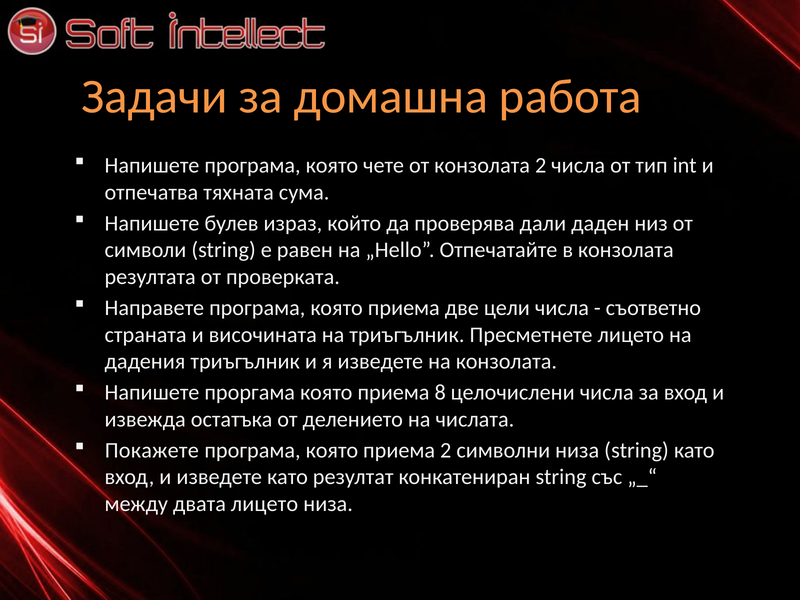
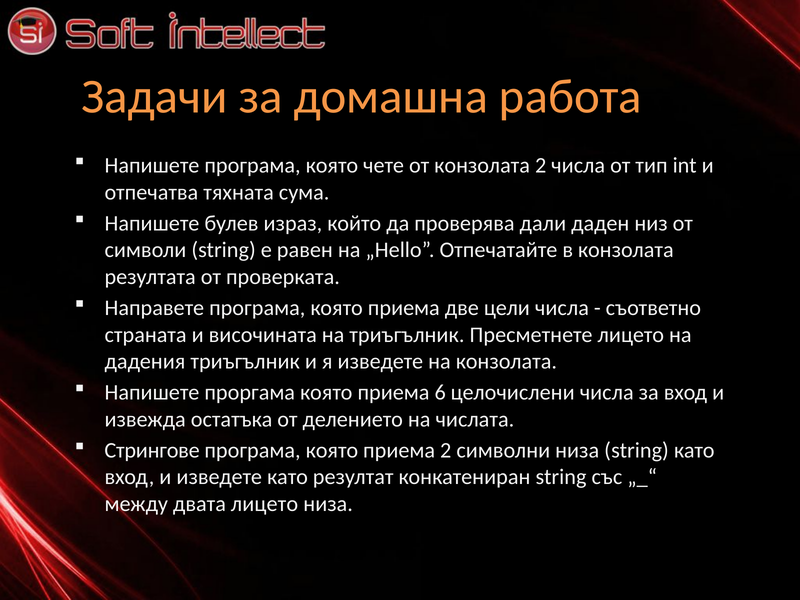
8: 8 -> 6 (440, 393)
Покажете: Покажете -> Стрингове (152, 450)
